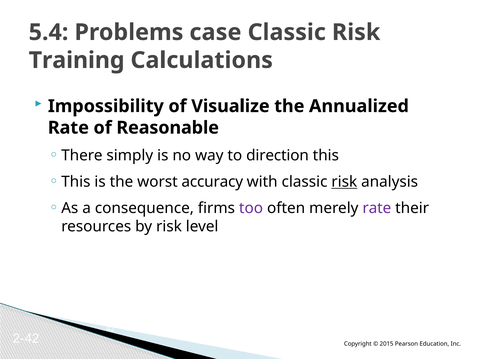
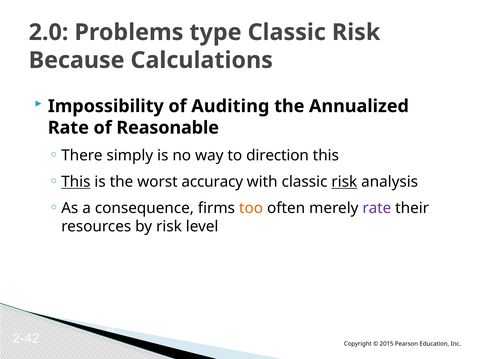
5.4: 5.4 -> 2.0 (49, 32)
case: case -> type (215, 32)
Training: Training -> Because (77, 60)
Visualize: Visualize -> Auditing (230, 106)
This underline: none -> present (76, 182)
too colour: purple -> orange (251, 208)
